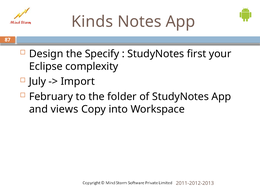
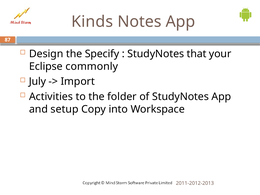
first: first -> that (197, 54)
complexity: complexity -> commonly (92, 66)
February: February -> Activities (51, 97)
views: views -> setup (65, 109)
